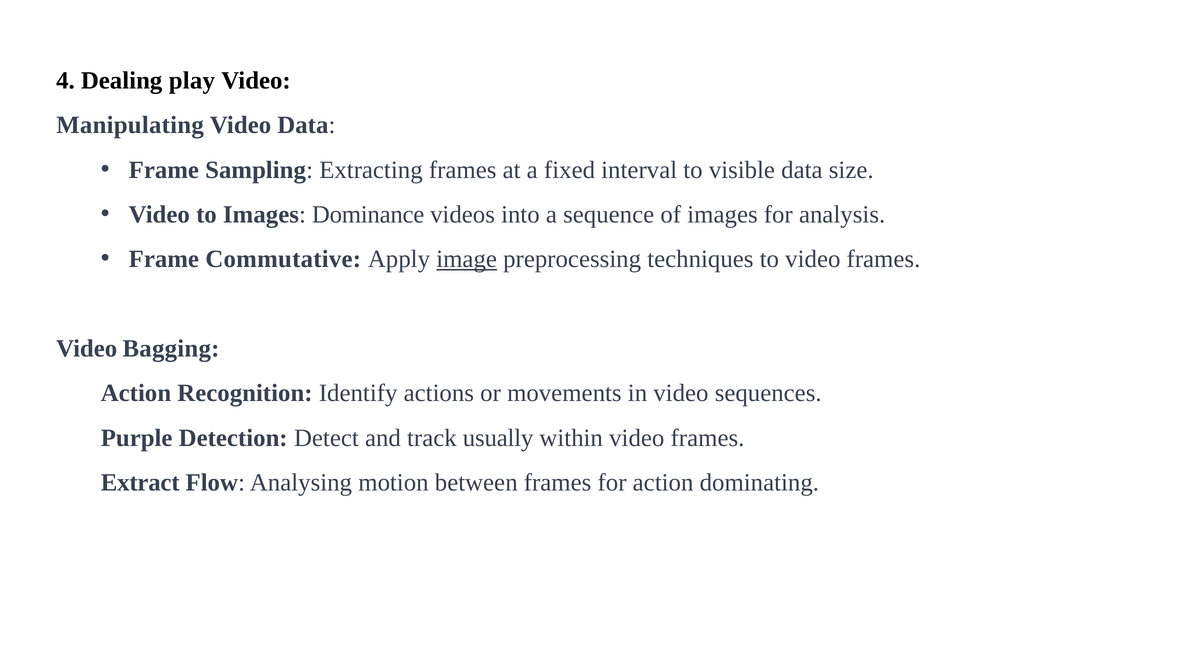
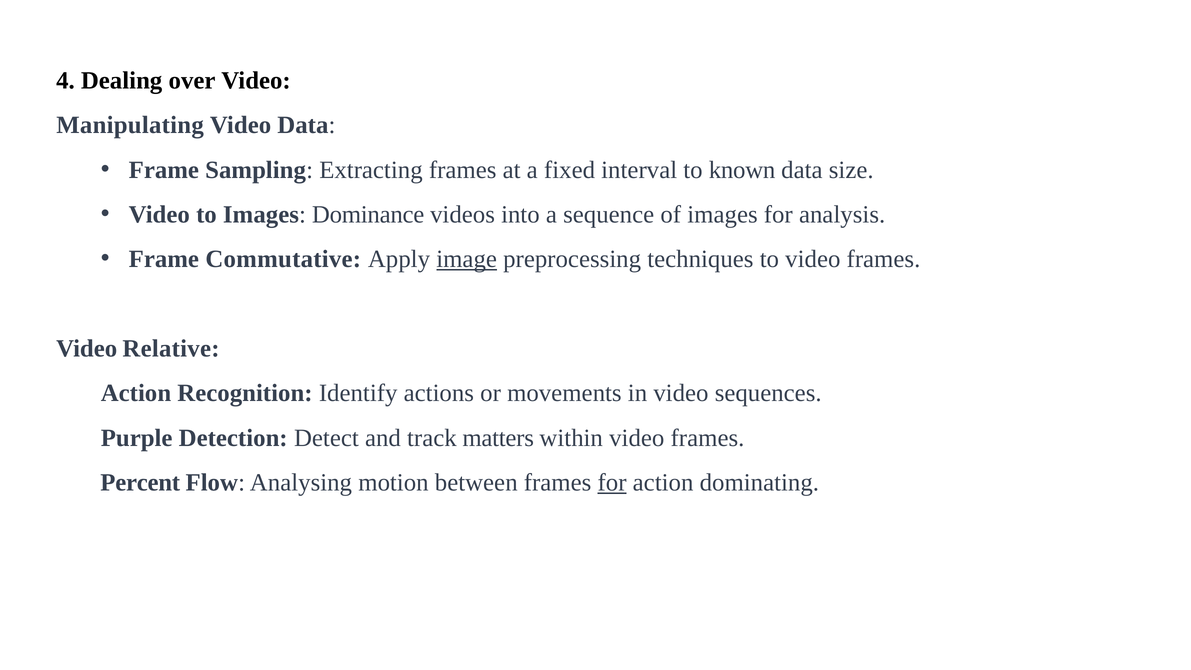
play: play -> over (192, 81)
visible: visible -> known (742, 170)
Bagging: Bagging -> Relative (171, 349)
usually: usually -> matters (498, 438)
Extract: Extract -> Percent (140, 482)
for underline: none -> present (612, 482)
